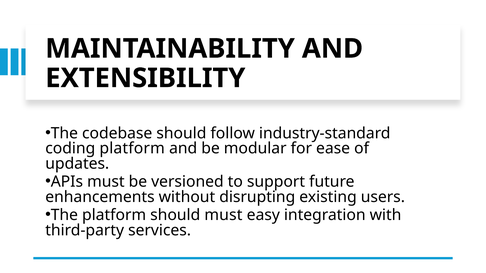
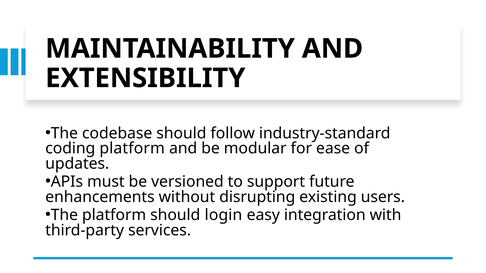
should must: must -> login (223, 215)
